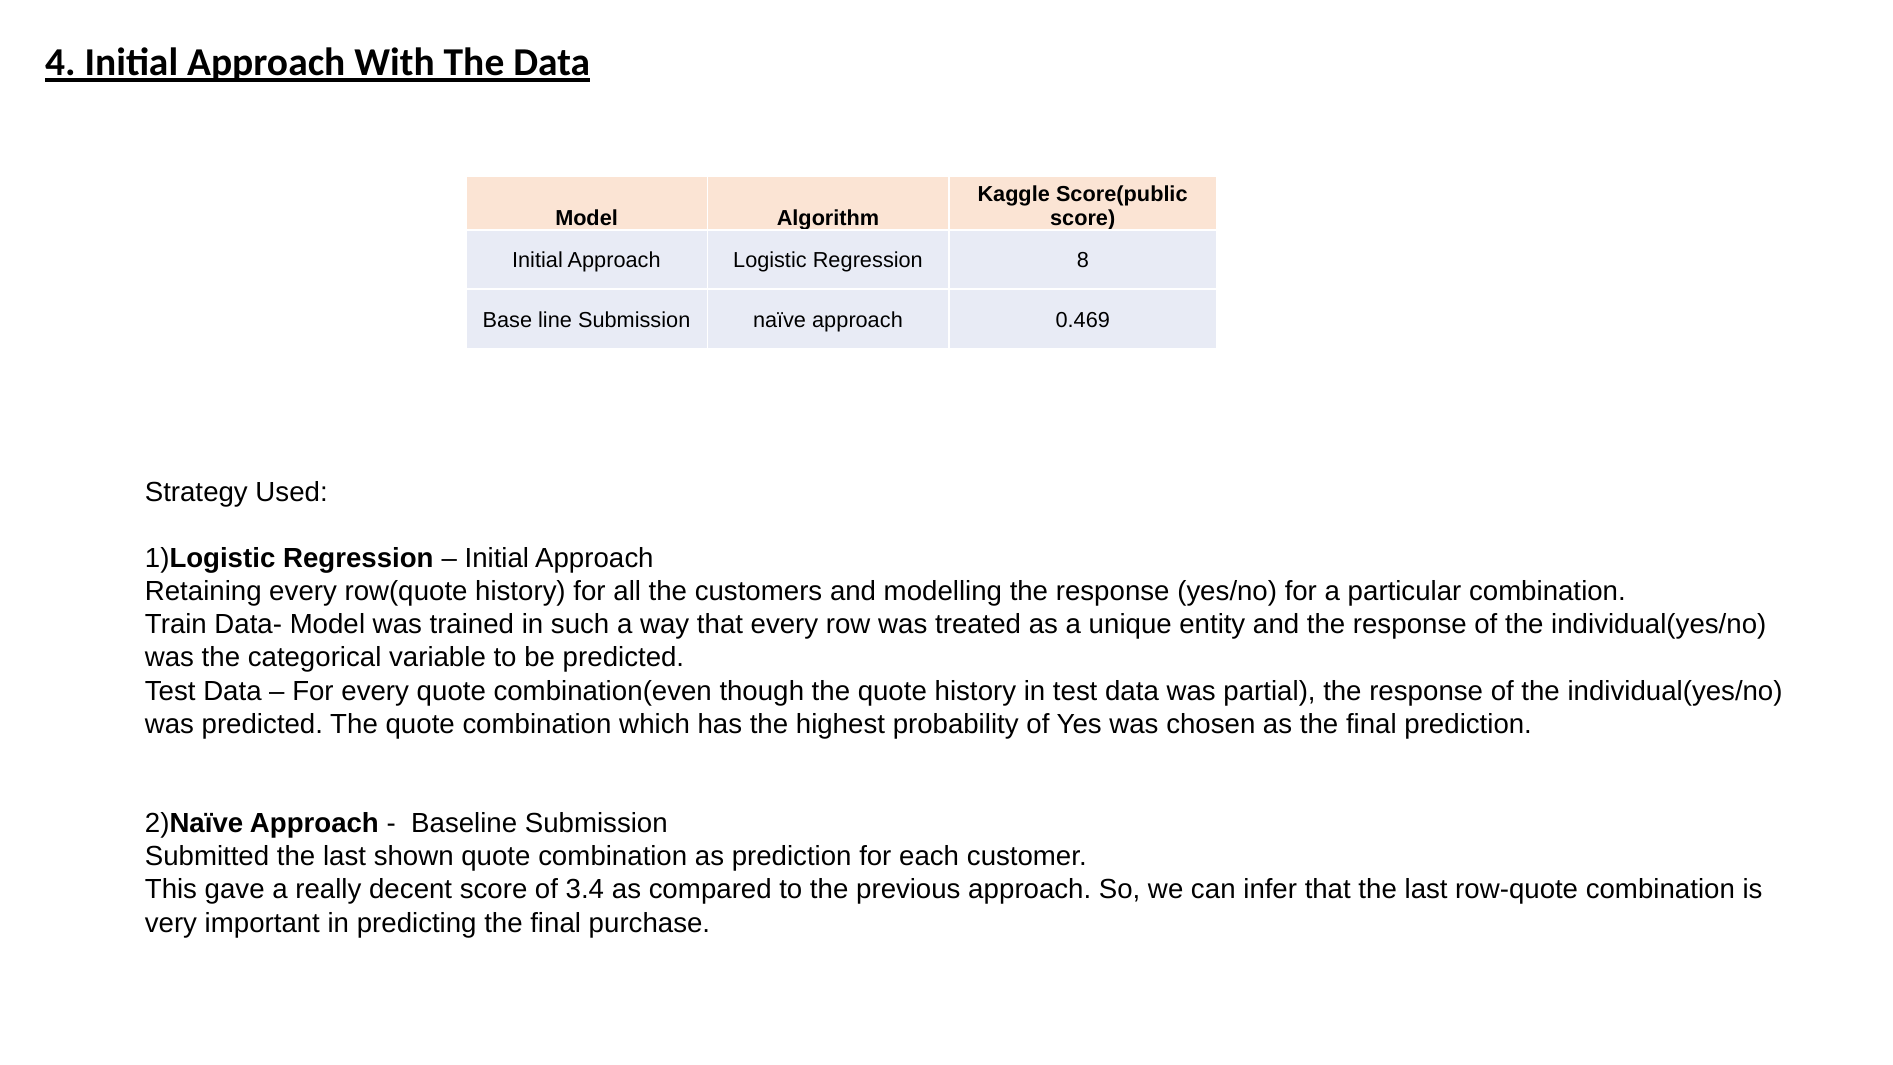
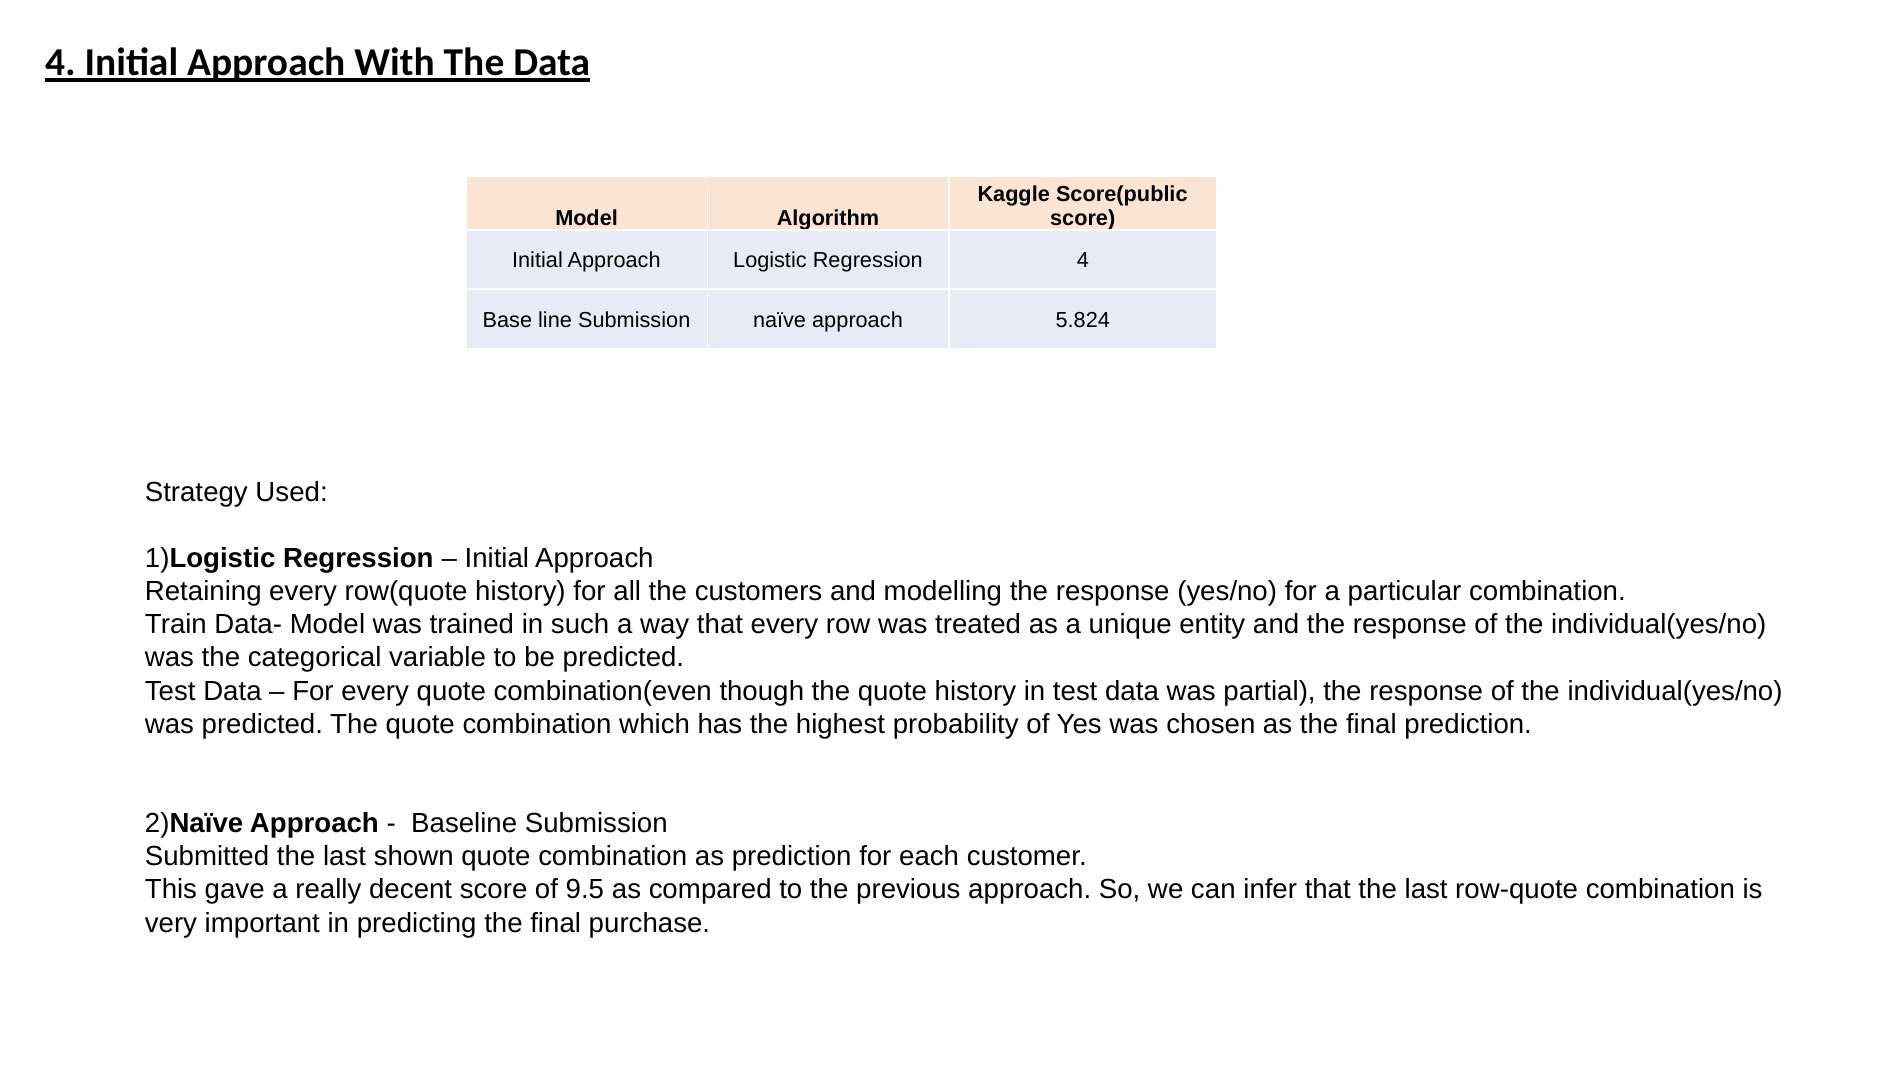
Regression 8: 8 -> 4 (1083, 261)
0.469: 0.469 -> 5.824 (1083, 320)
3.4: 3.4 -> 9.5 (585, 890)
